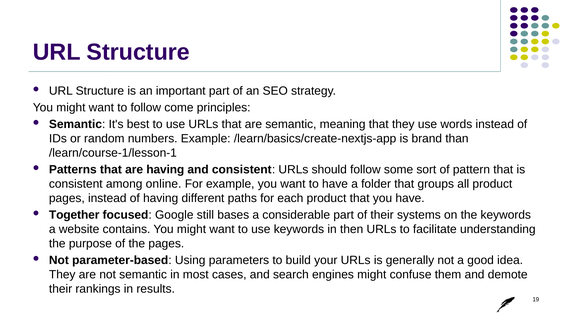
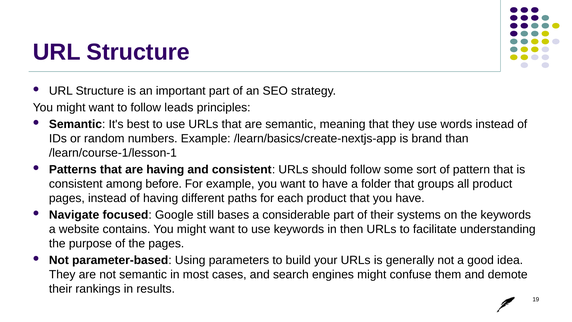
come: come -> leads (179, 107)
online: online -> before (164, 184)
Together: Together -> Navigate (74, 215)
